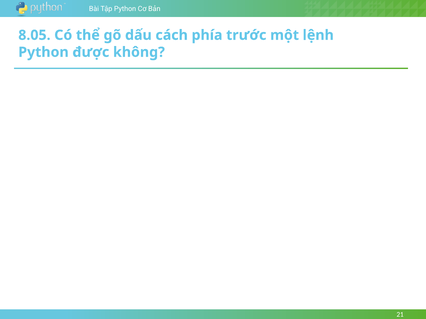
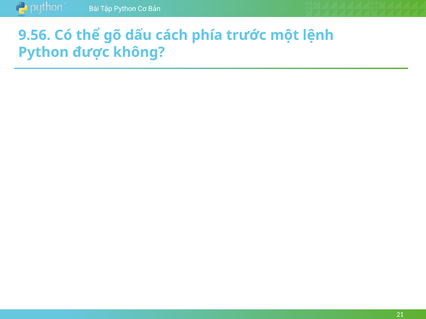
8.05: 8.05 -> 9.56 (34, 35)
